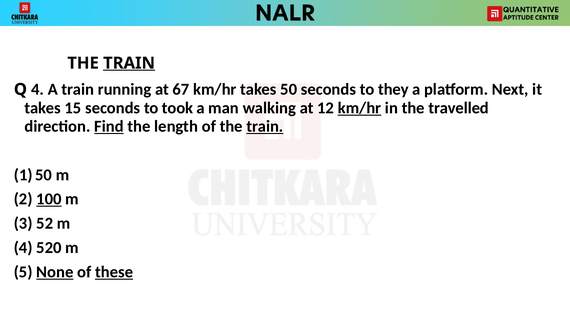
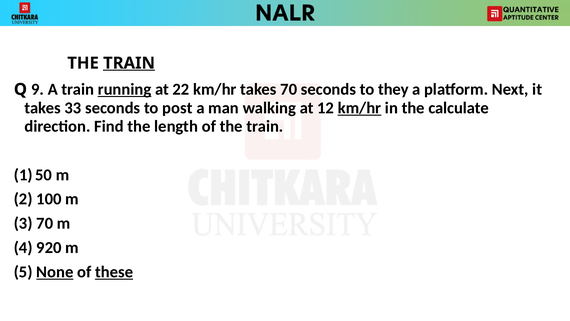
Q 4: 4 -> 9 (38, 89)
running underline: none -> present (125, 89)
67: 67 -> 22 (181, 89)
takes 50: 50 -> 70 (289, 89)
15: 15 -> 33 (73, 108)
took: took -> post (177, 108)
travelled: travelled -> calculate (459, 108)
Find underline: present -> none (109, 126)
train underline: present -> none (265, 126)
100 underline: present -> none (49, 199)
3 52: 52 -> 70 (45, 223)
520: 520 -> 920 (49, 247)
